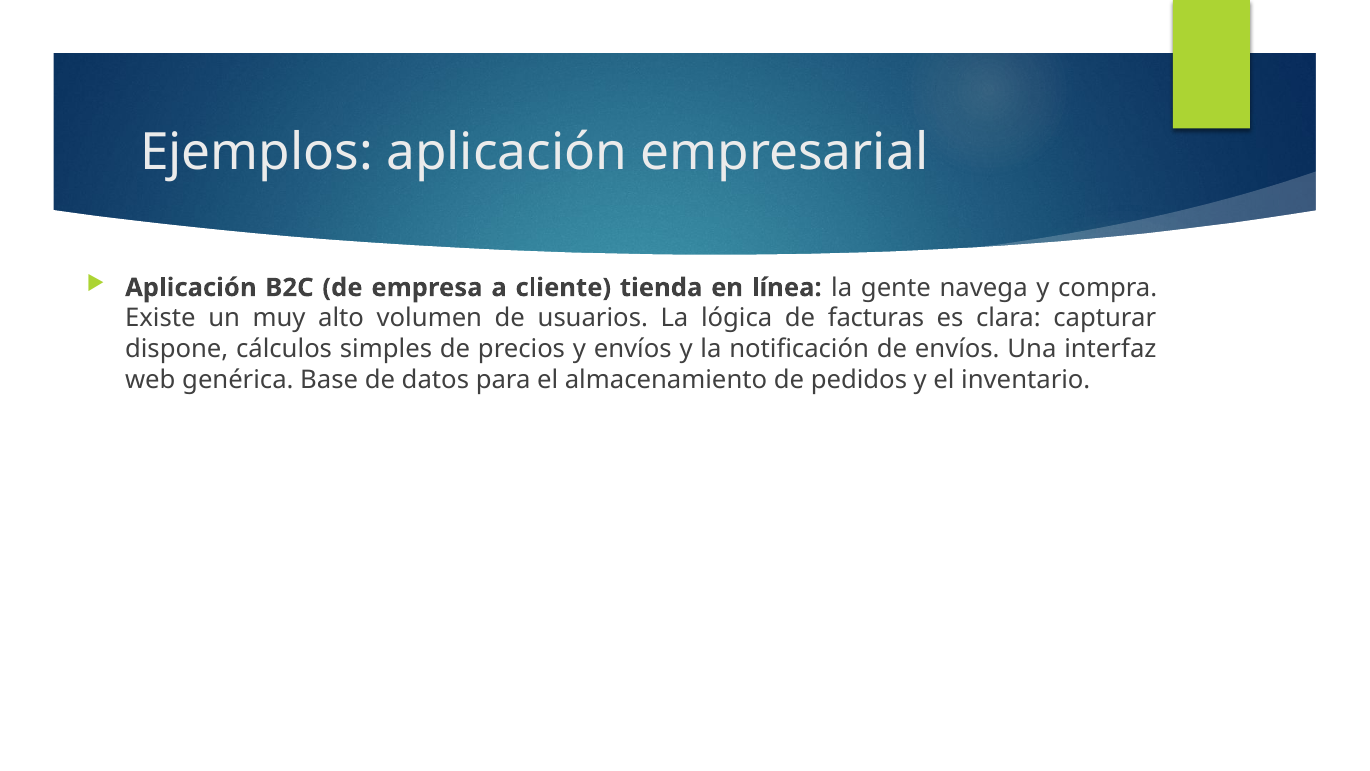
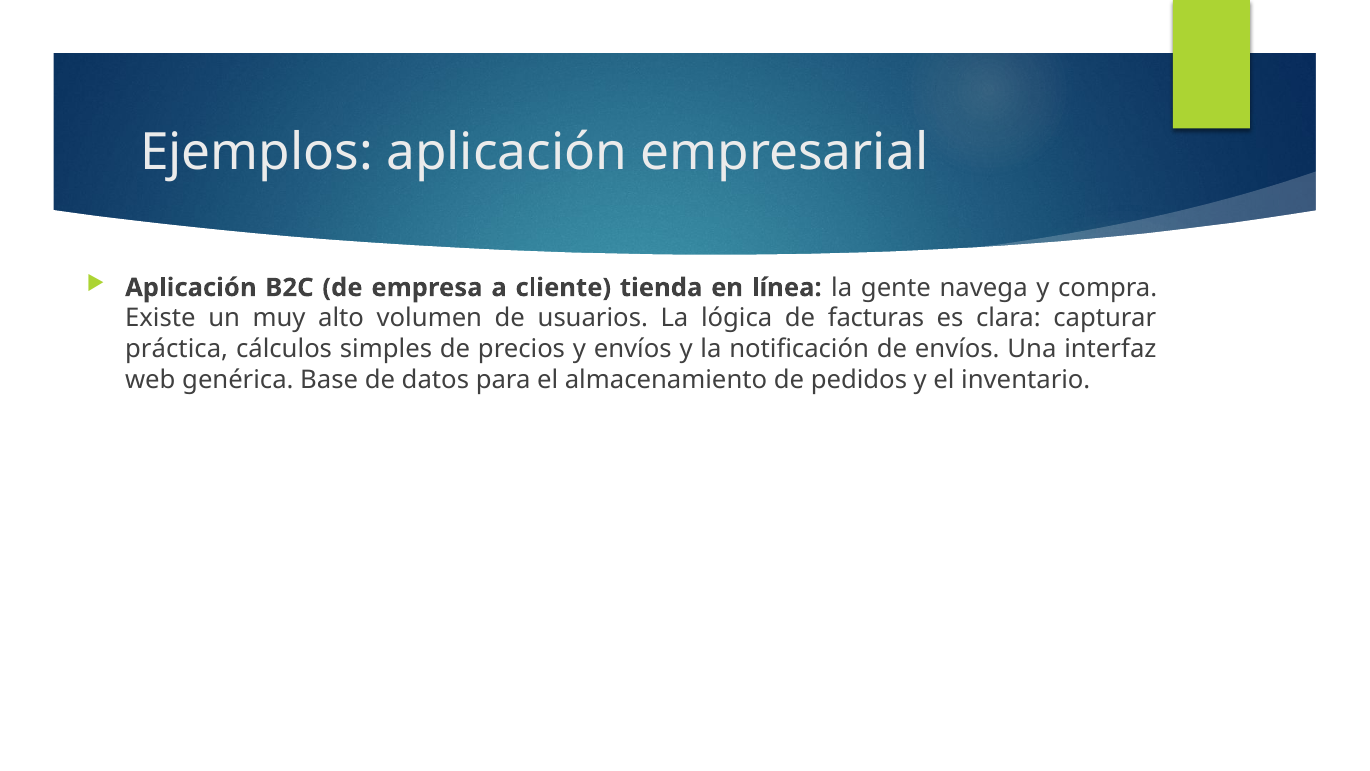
dispone: dispone -> práctica (177, 349)
